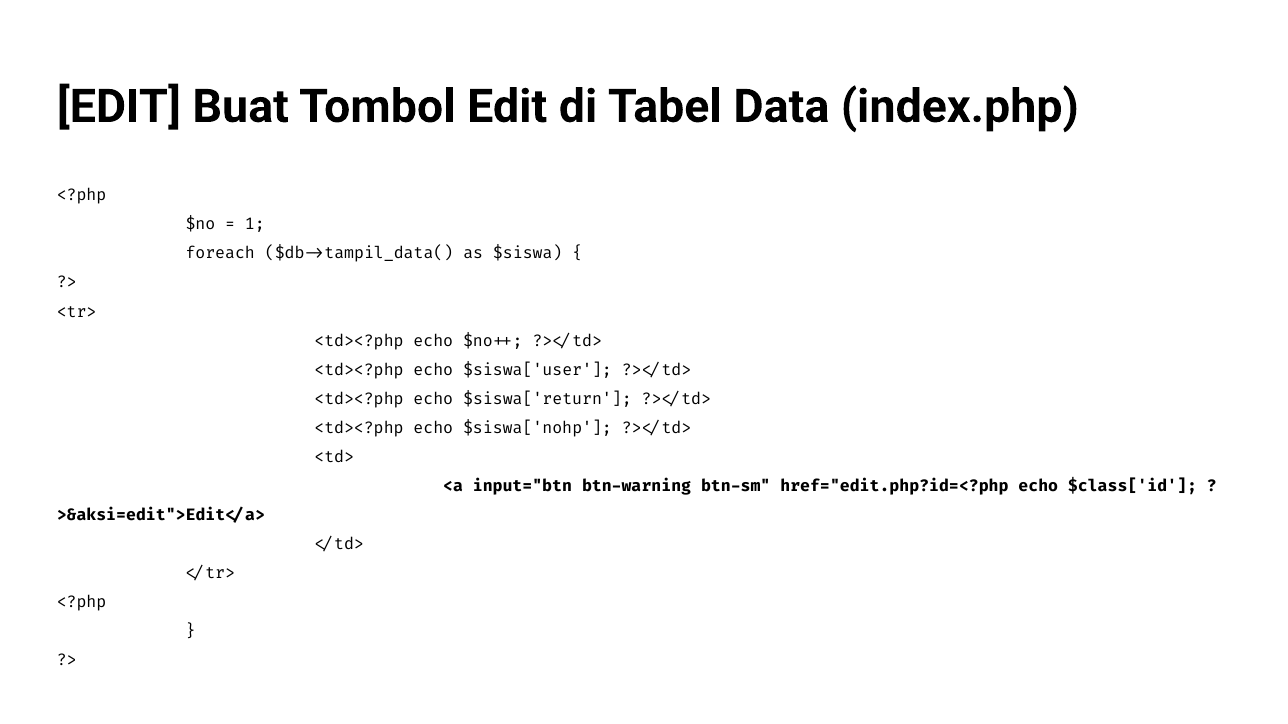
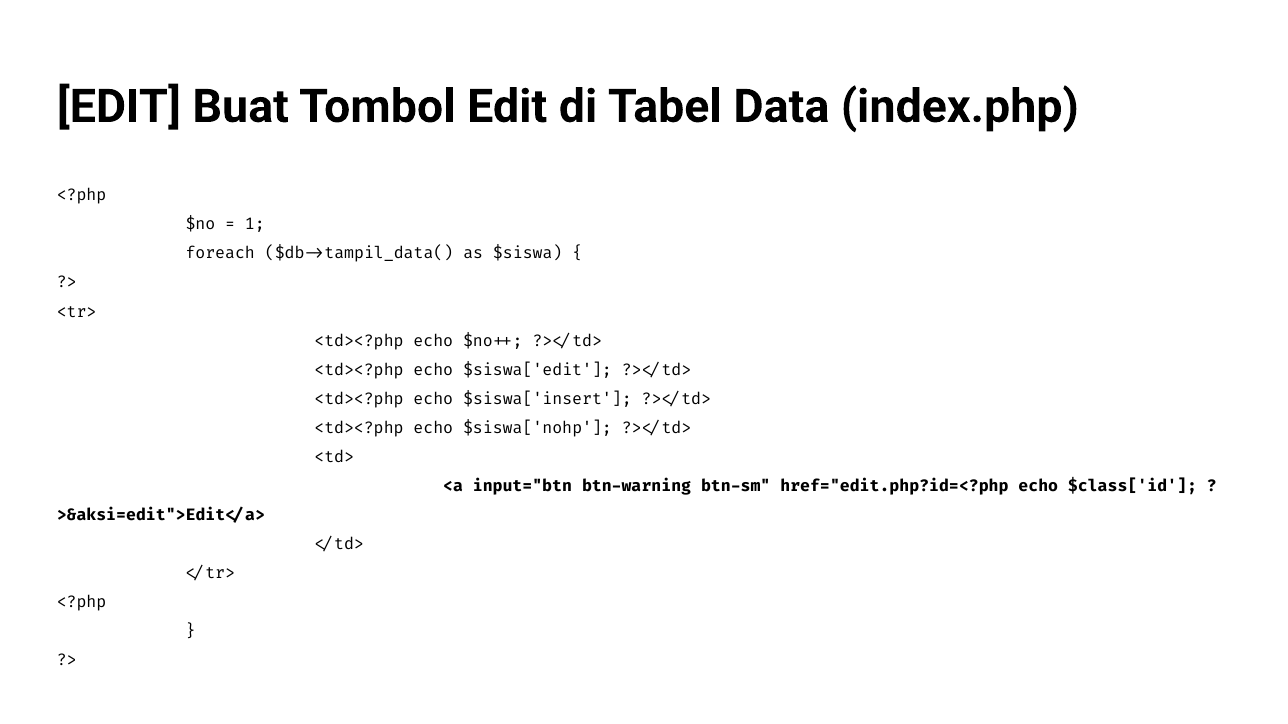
$siswa['user: $siswa['user -> $siswa['edit (537, 370)
$siswa['return: $siswa['return -> $siswa['insert (547, 399)
